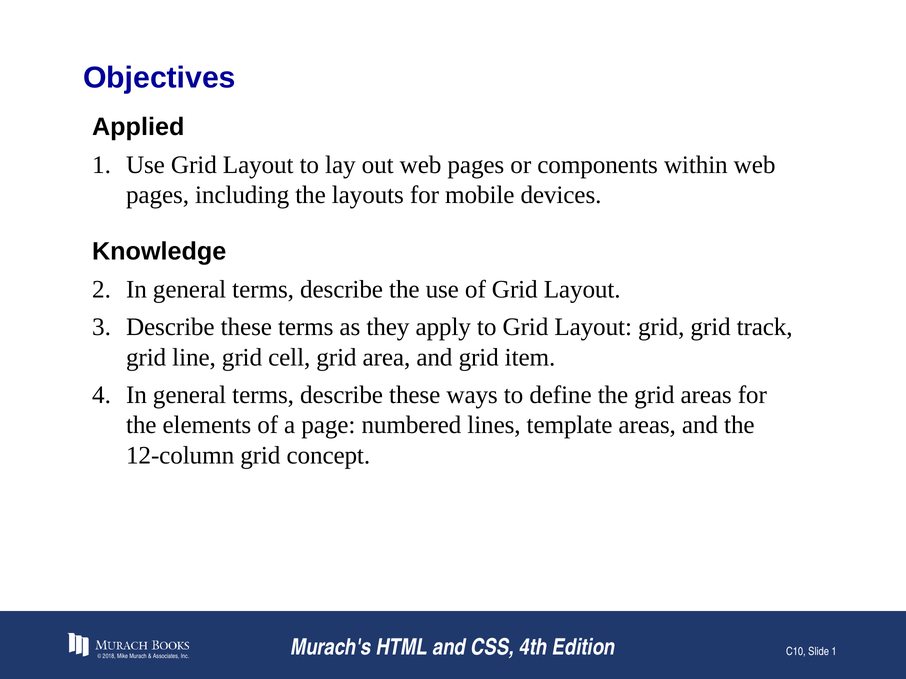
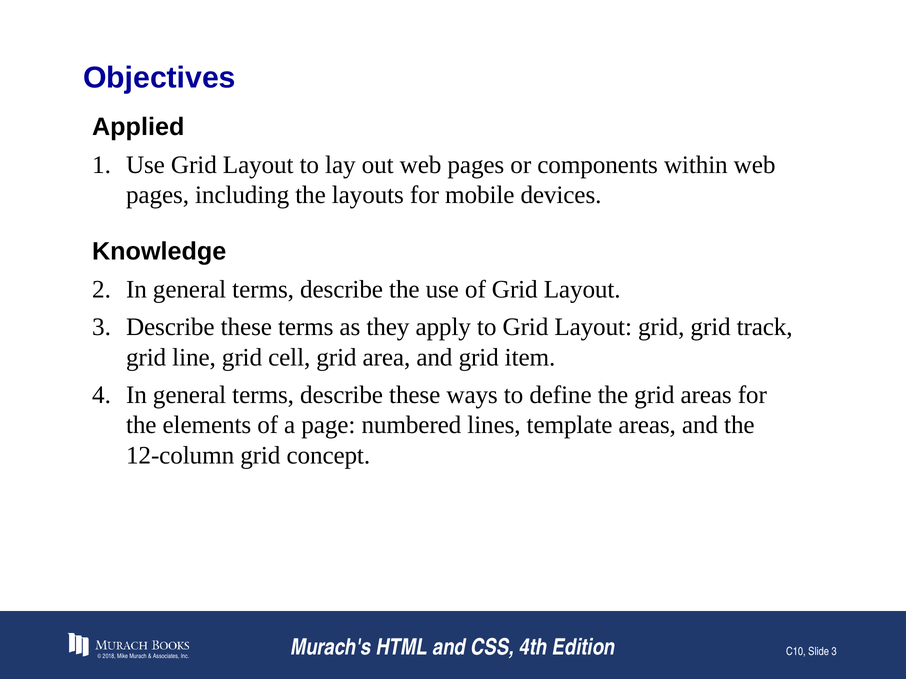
Slide 1: 1 -> 3 (834, 652)
